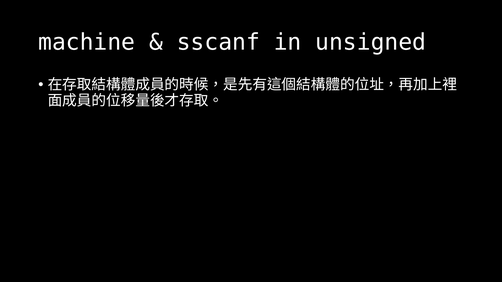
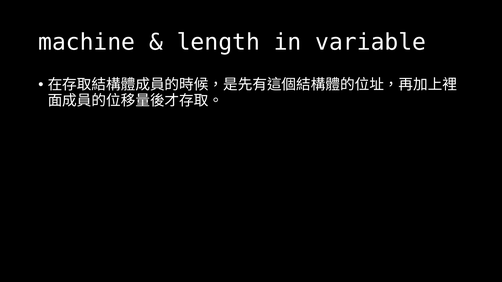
sscanf: sscanf -> length (218, 42)
unsigned: unsigned -> variable (371, 42)
